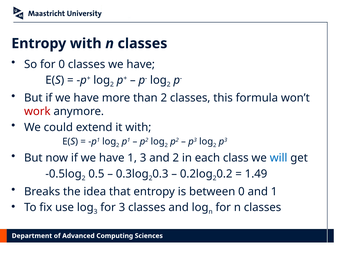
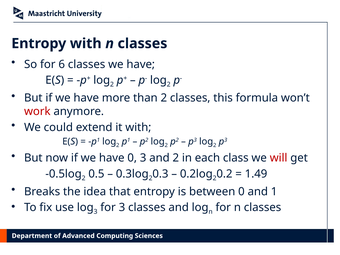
for 0: 0 -> 6 (62, 64)
have 1: 1 -> 0 (132, 158)
will colour: blue -> red (279, 158)
